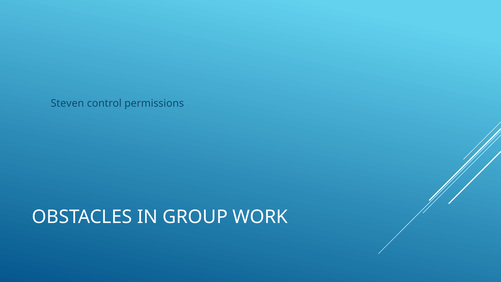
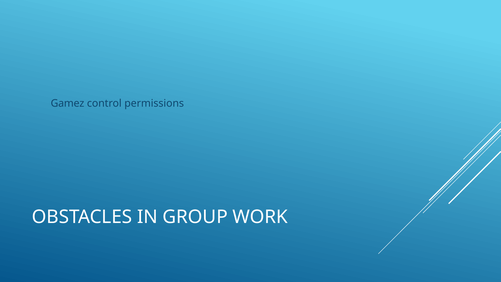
Steven: Steven -> Gamez (67, 103)
